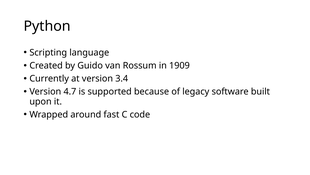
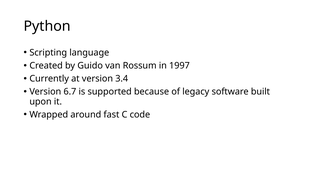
1909: 1909 -> 1997 (179, 65)
4.7: 4.7 -> 6.7 (70, 91)
